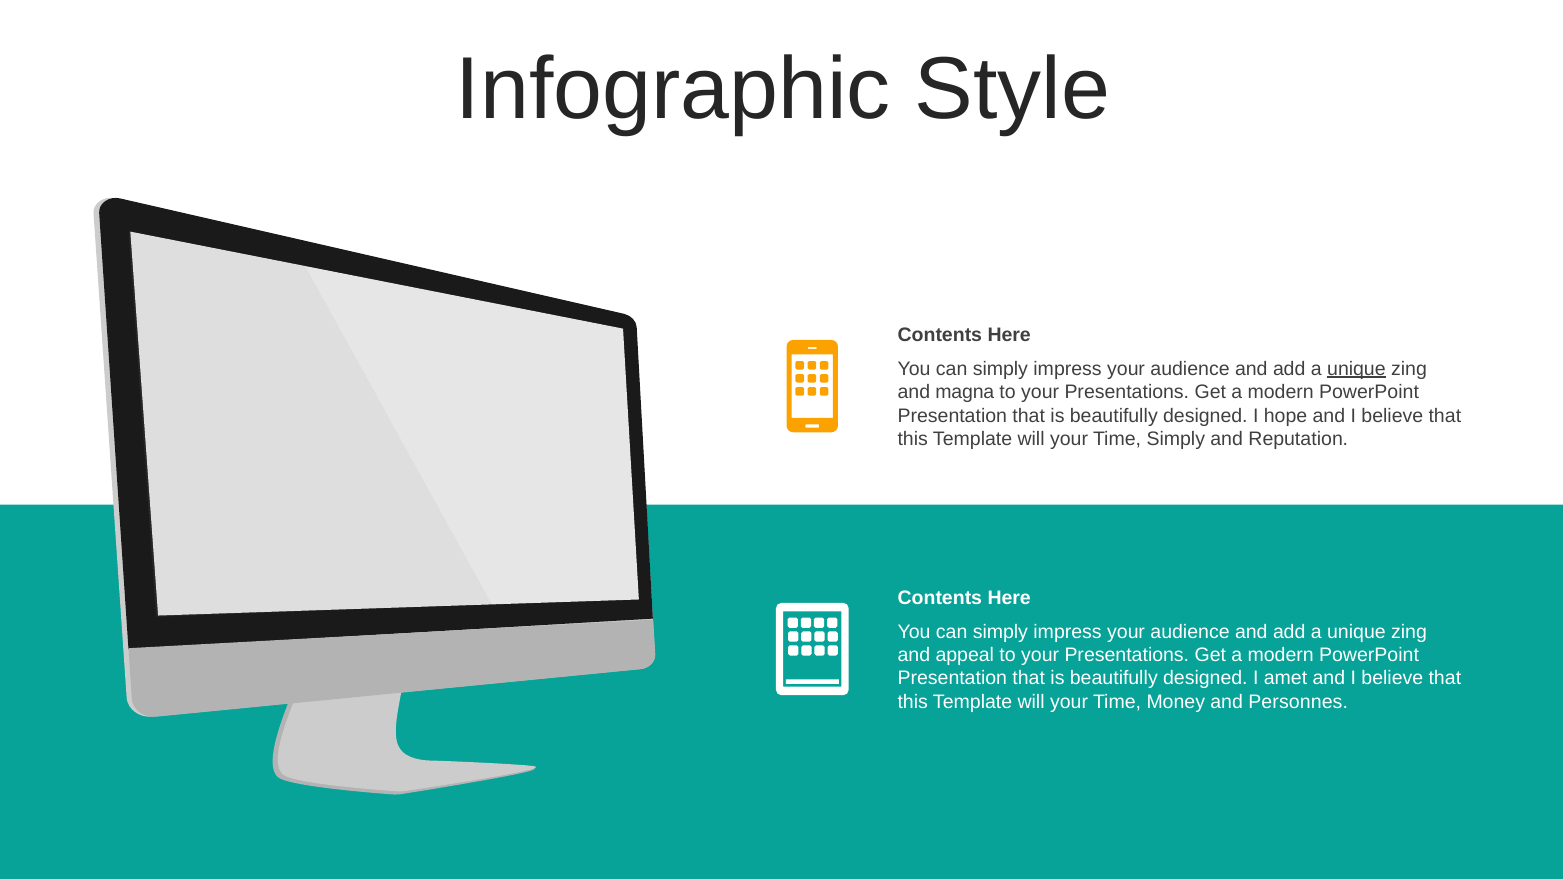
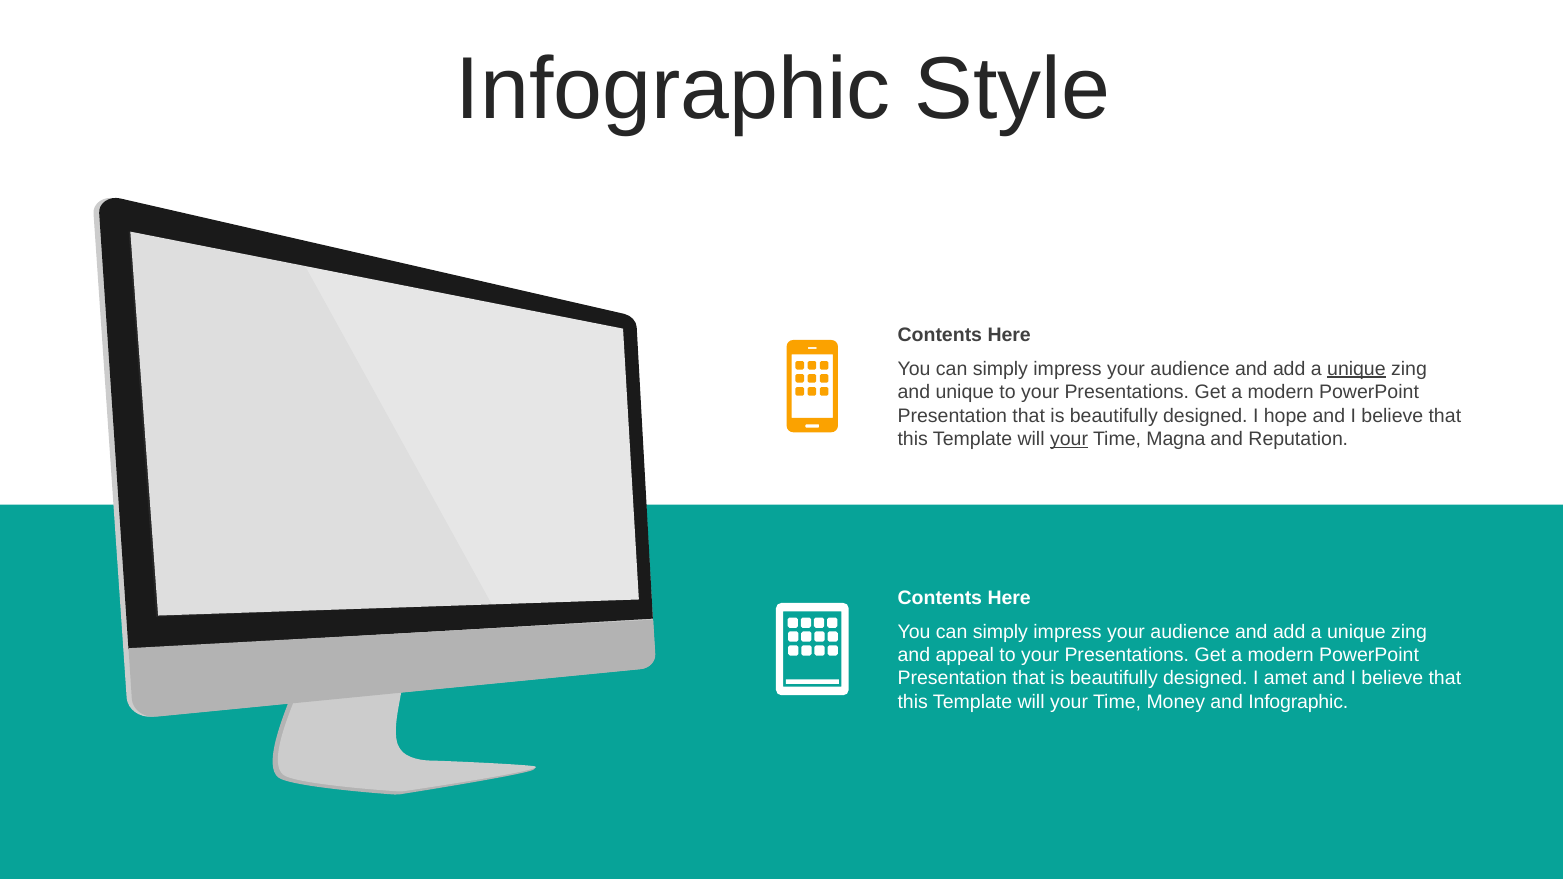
and magna: magna -> unique (965, 392)
your underline: none -> present (1069, 439)
Time Simply: Simply -> Magna (1176, 439)
and Personnes: Personnes -> Infographic (1298, 702)
